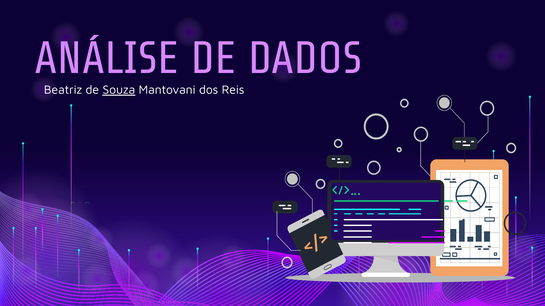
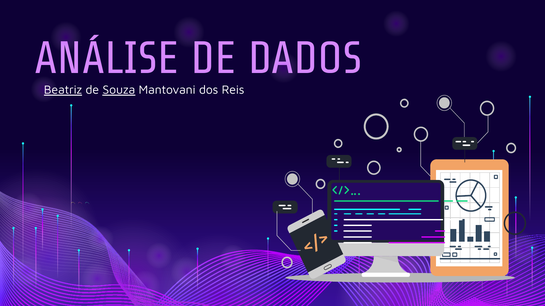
Beatriz underline: none -> present (63, 90)
